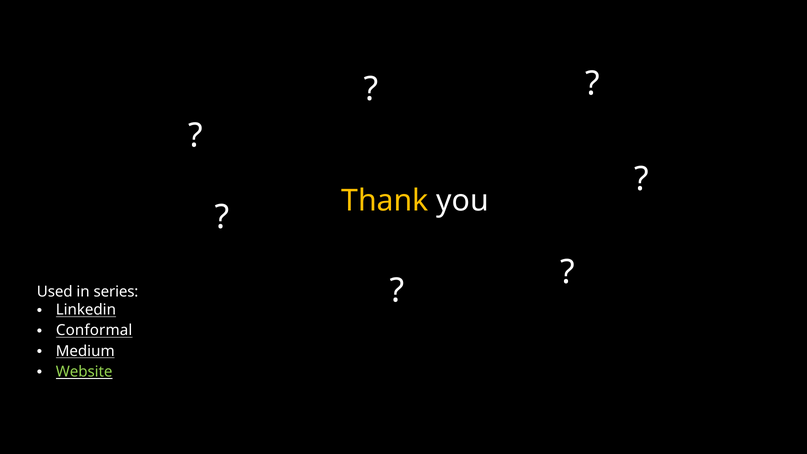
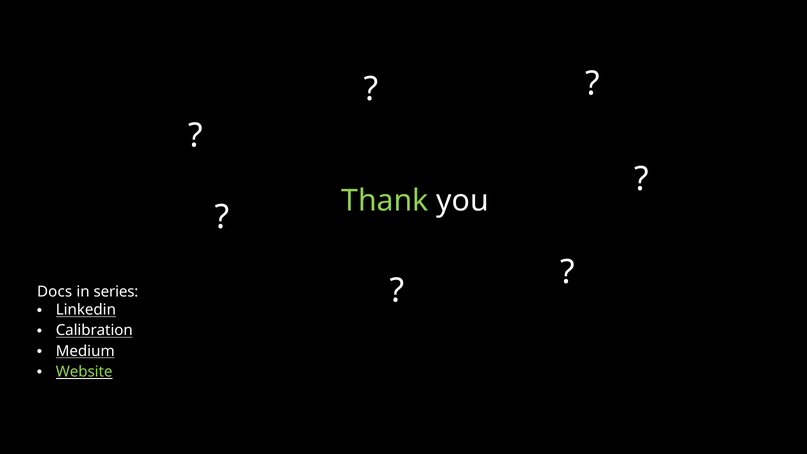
Thank colour: yellow -> light green (385, 200)
Used: Used -> Docs (55, 292)
Conformal: Conformal -> Calibration (94, 330)
